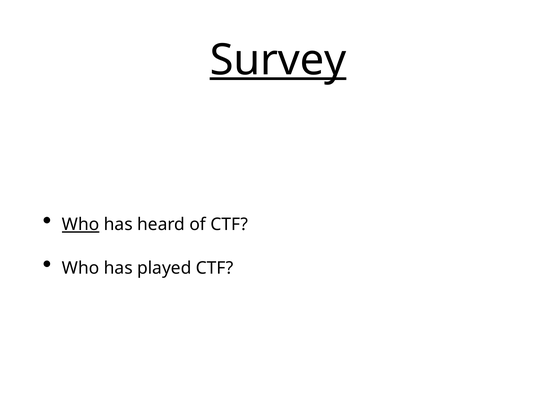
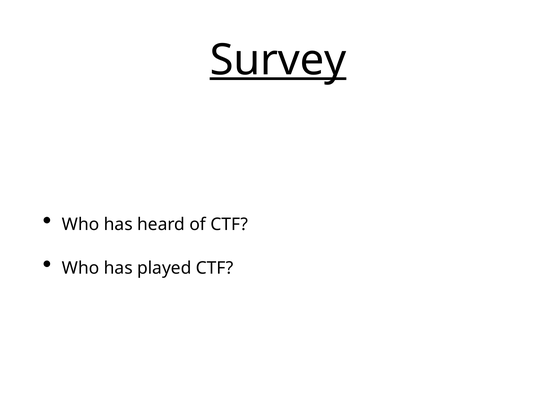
Who underline: present -> none (81, 225)
